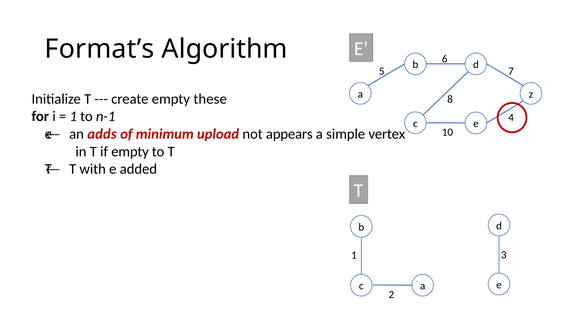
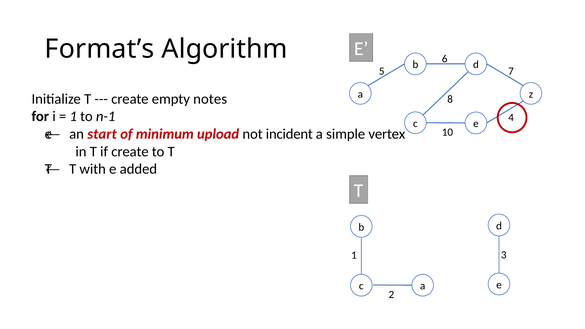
these: these -> notes (210, 99)
adds: adds -> start (102, 134)
appears: appears -> incident (289, 134)
if empty: empty -> create (130, 152)
